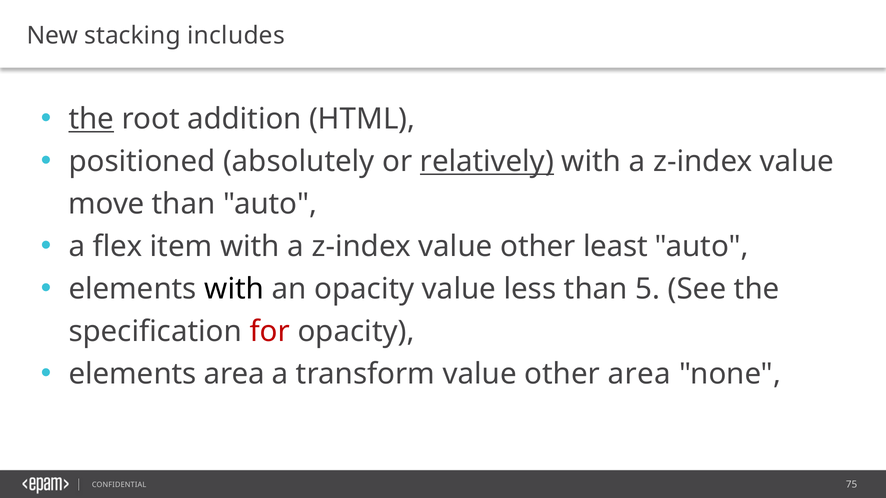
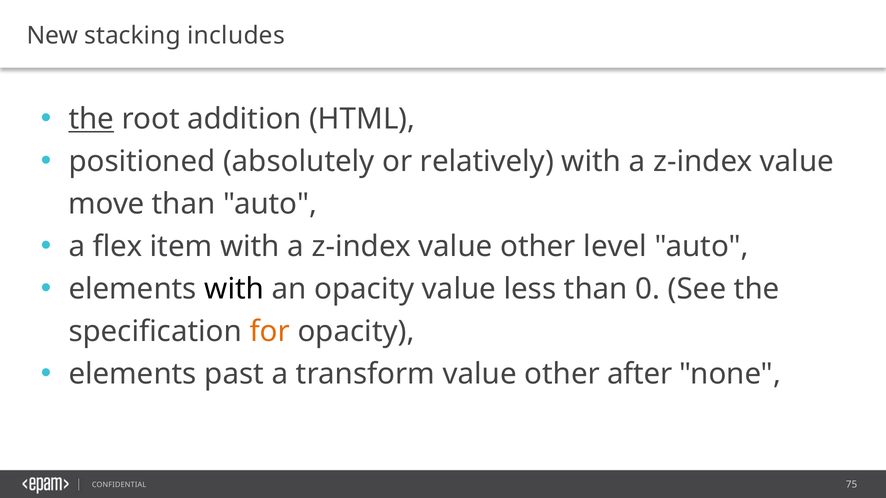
relatively underline: present -> none (487, 162)
least: least -> level (615, 247)
5: 5 -> 0 (648, 289)
for colour: red -> orange (270, 332)
elements area: area -> past (234, 374)
other area: area -> after (640, 374)
